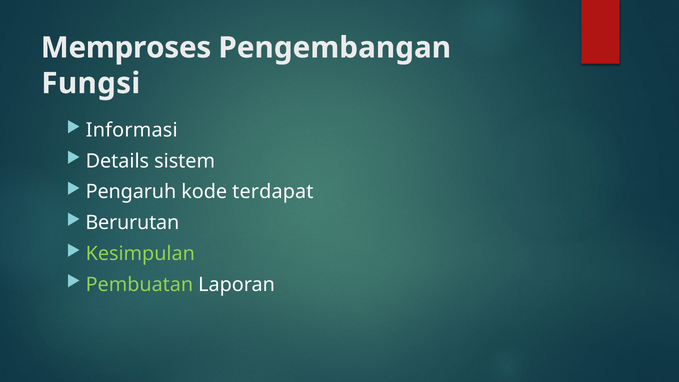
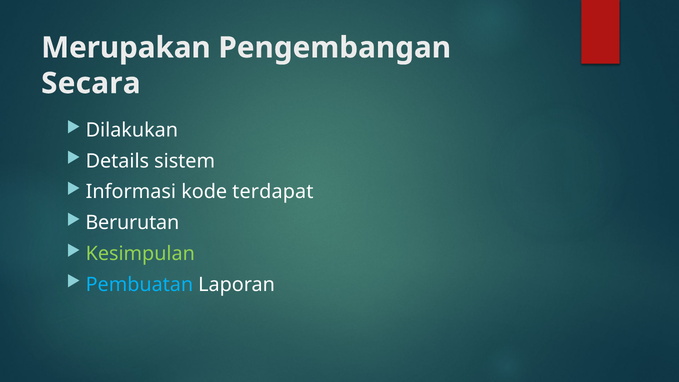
Memproses: Memproses -> Merupakan (126, 48)
Fungsi: Fungsi -> Secara (91, 83)
Informasi: Informasi -> Dilakukan (132, 130)
Pengaruh: Pengaruh -> Informasi (131, 192)
Pembuatan colour: light green -> light blue (139, 284)
